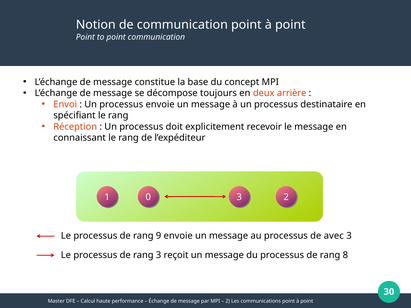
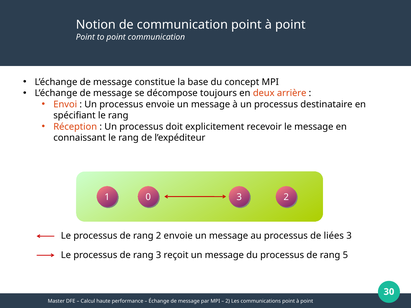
rang 9: 9 -> 2 (159, 236)
avec: avec -> liées (334, 236)
8: 8 -> 5 (345, 255)
